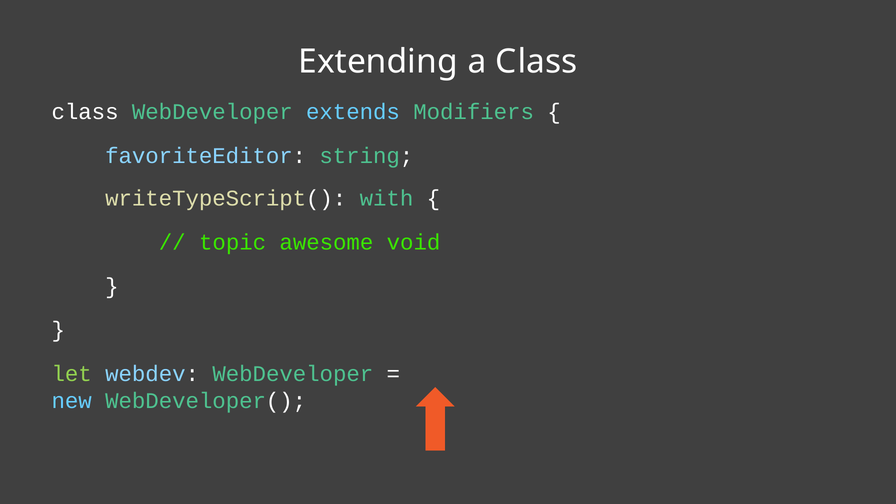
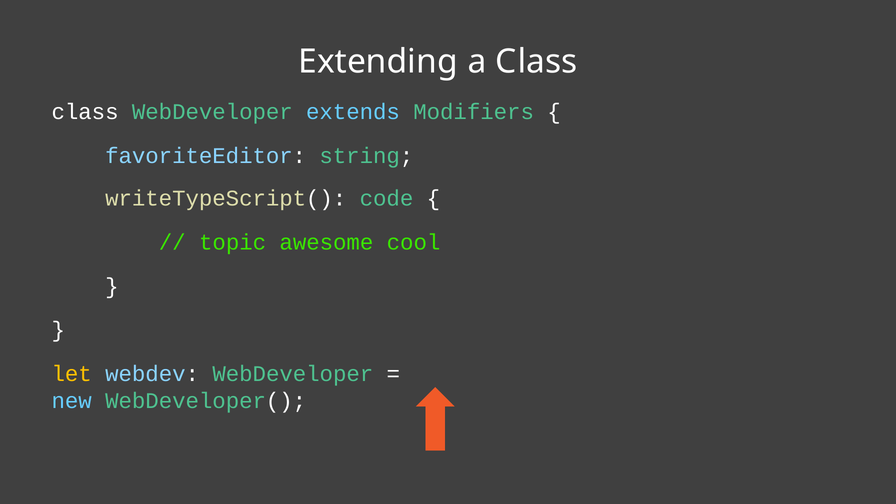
with: with -> code (386, 198)
void: void -> cool (414, 242)
let colour: light green -> yellow (72, 374)
